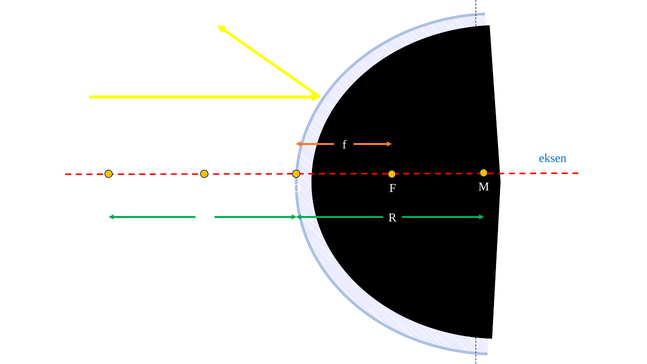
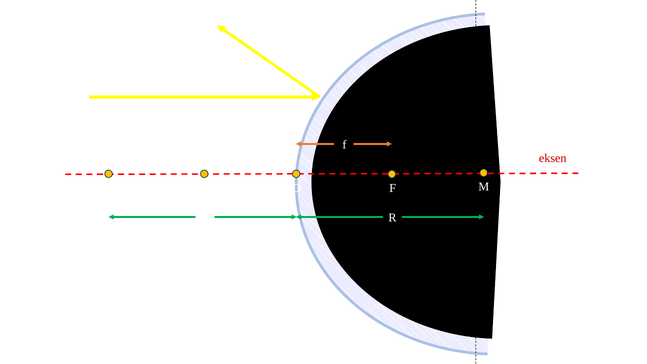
eksen colour: blue -> red (553, 158)
